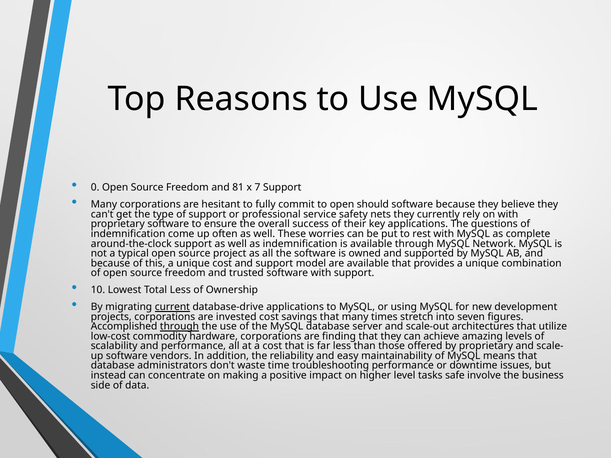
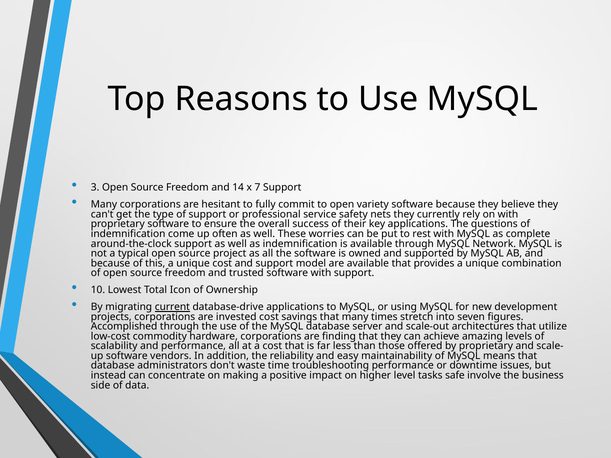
0: 0 -> 3 (95, 188)
81: 81 -> 14 (238, 188)
should: should -> variety (373, 205)
Total Less: Less -> Icon (180, 290)
through underline: present -> none (179, 327)
